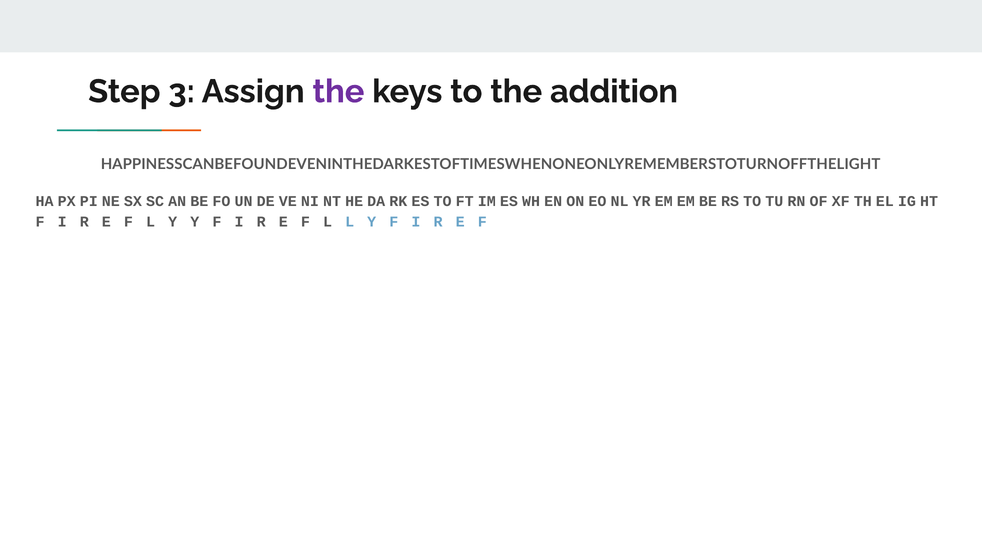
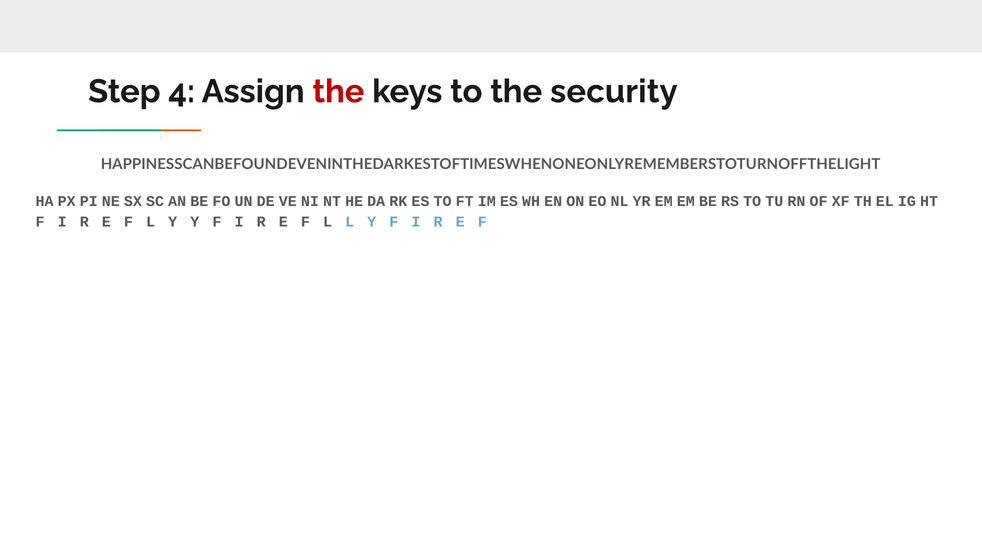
3: 3 -> 4 (182, 92)
the colour: purple -> red (338, 92)
addition: addition -> security (614, 92)
